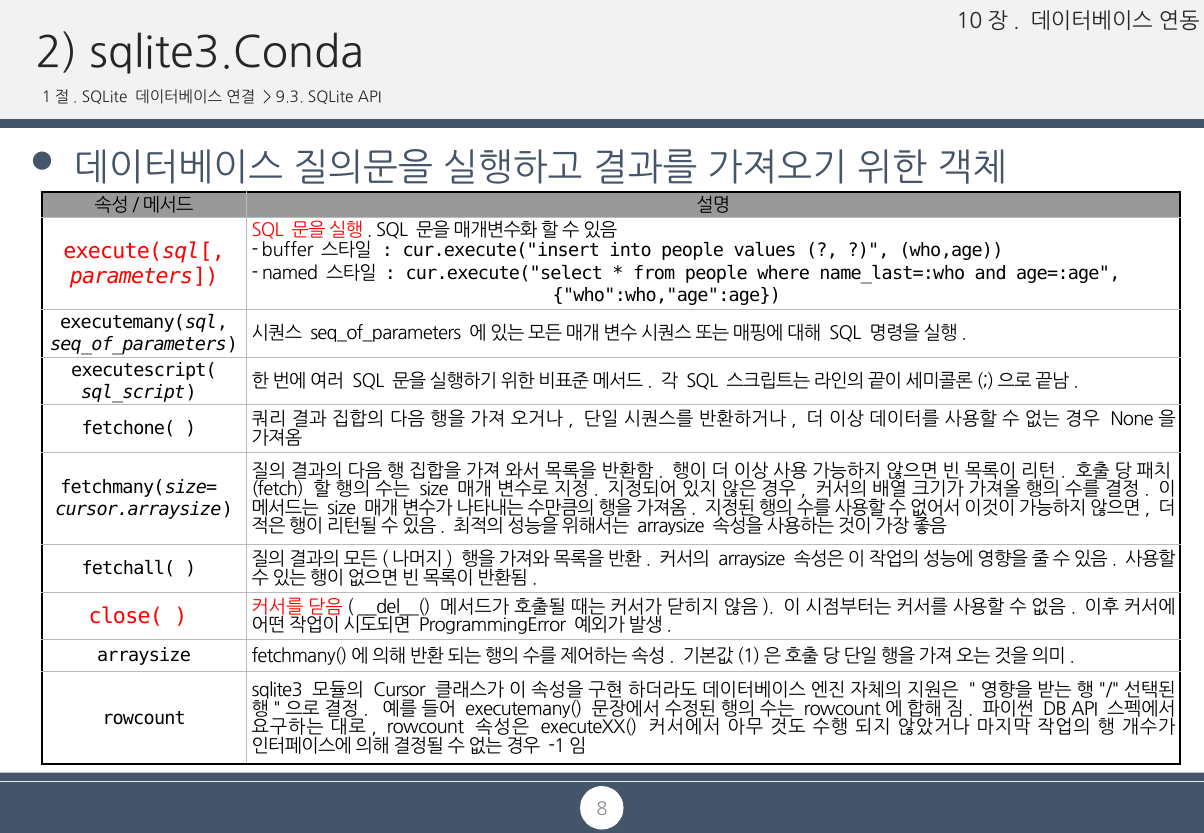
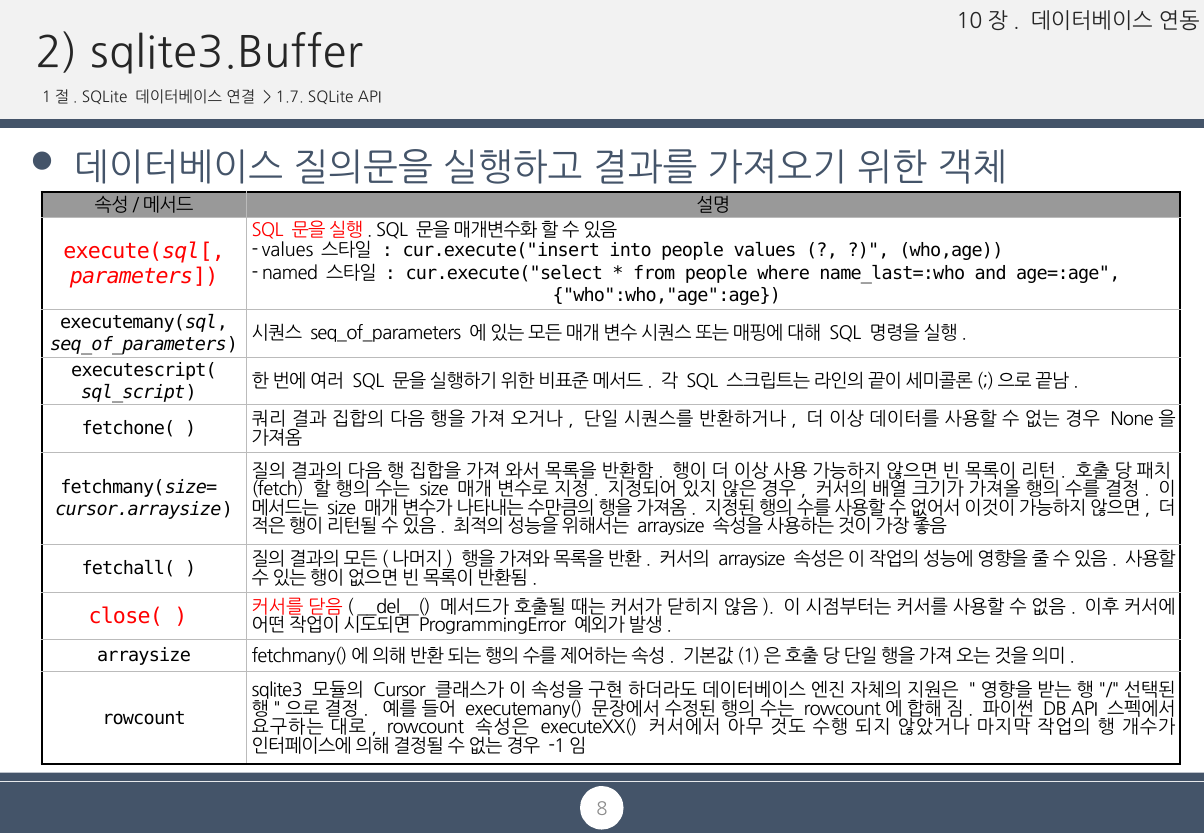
sqlite3.Conda: sqlite3.Conda -> sqlite3.Buffer (226, 53)
9.3: 9.3 -> 1.7 (290, 98)
buffer: buffer -> values (288, 251)
